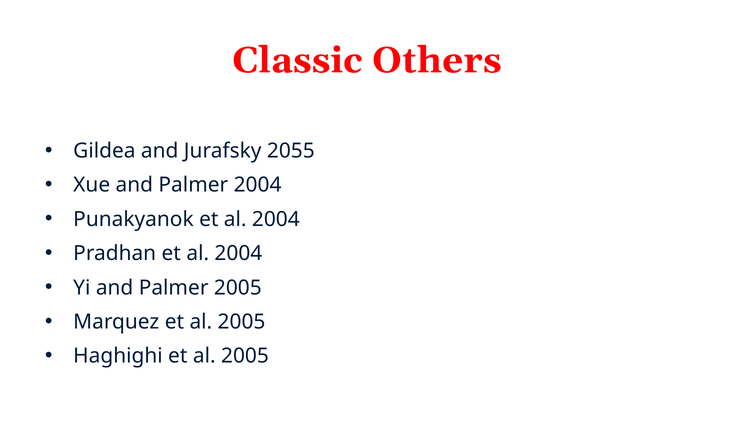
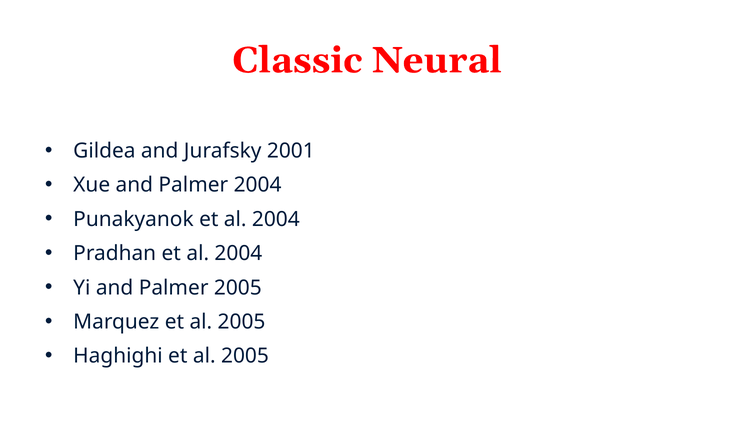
Others: Others -> Neural (437, 60)
2055: 2055 -> 2001 (291, 151)
